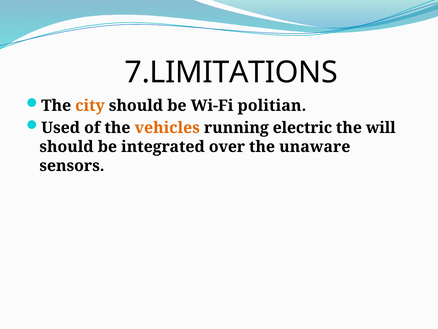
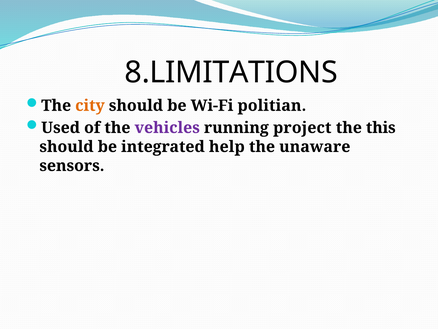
7.LIMITATIONS: 7.LIMITATIONS -> 8.LIMITATIONS (231, 72)
vehicles colour: orange -> purple (167, 128)
electric: electric -> project (302, 128)
will: will -> this (381, 128)
over: over -> help (227, 147)
